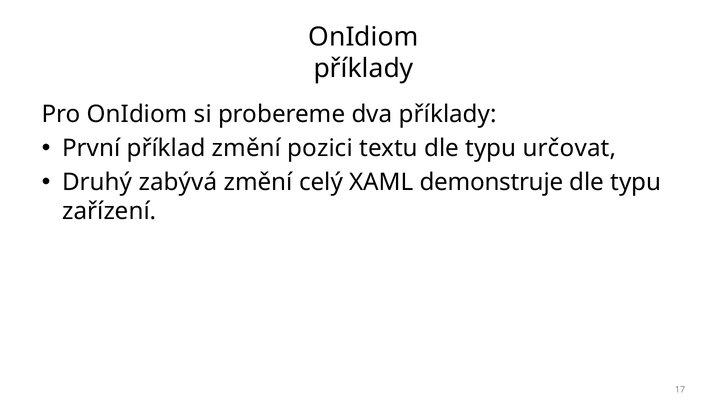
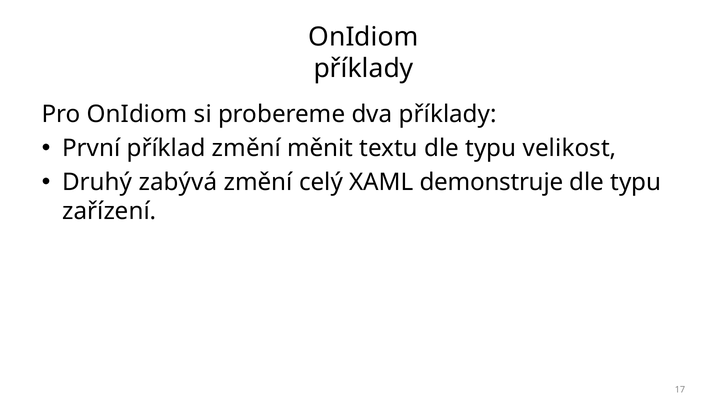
pozici: pozici -> měnit (320, 148)
určovat: určovat -> velikost (570, 148)
